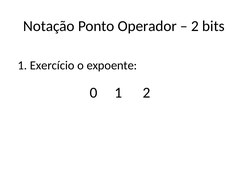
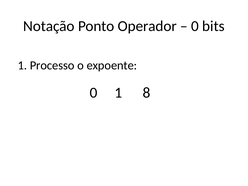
2: 2 -> 0 (195, 26)
Exercício: Exercício -> Processo (52, 65)
1 2: 2 -> 8 (147, 93)
